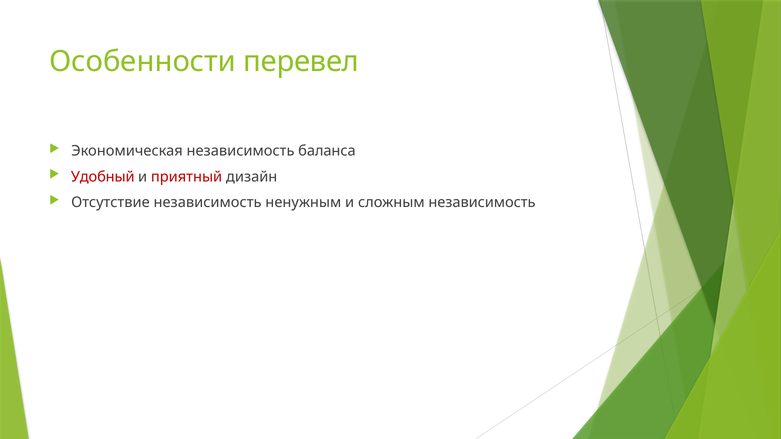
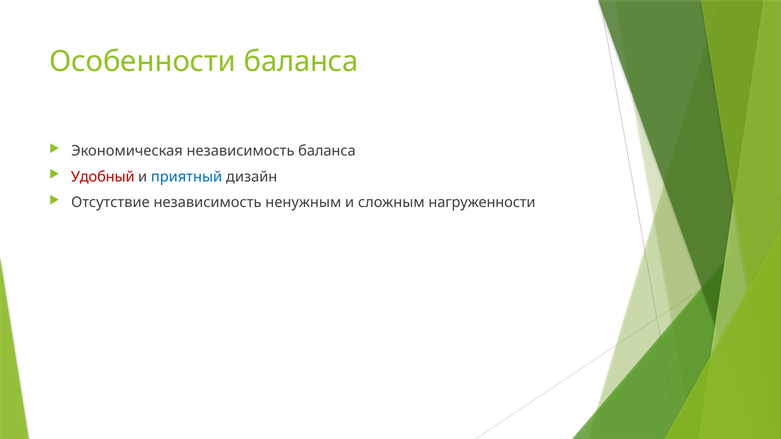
Особенности перевел: перевел -> баланса (301, 62)
приятный colour: red -> blue (187, 177)
сложным независимость: независимость -> нагруженности (482, 203)
